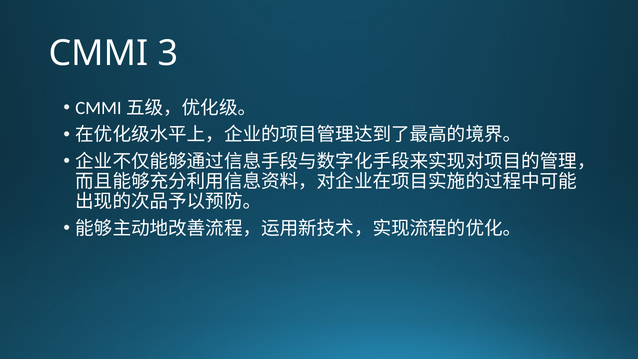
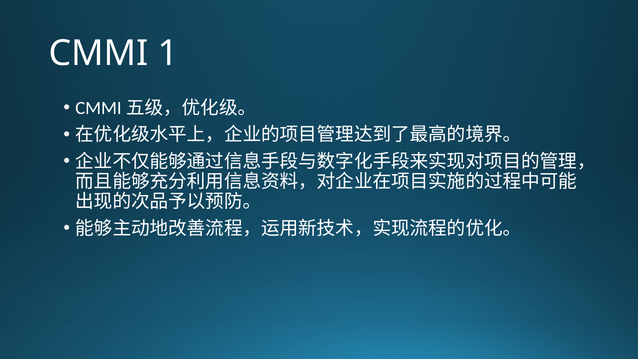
3: 3 -> 1 (168, 54)
